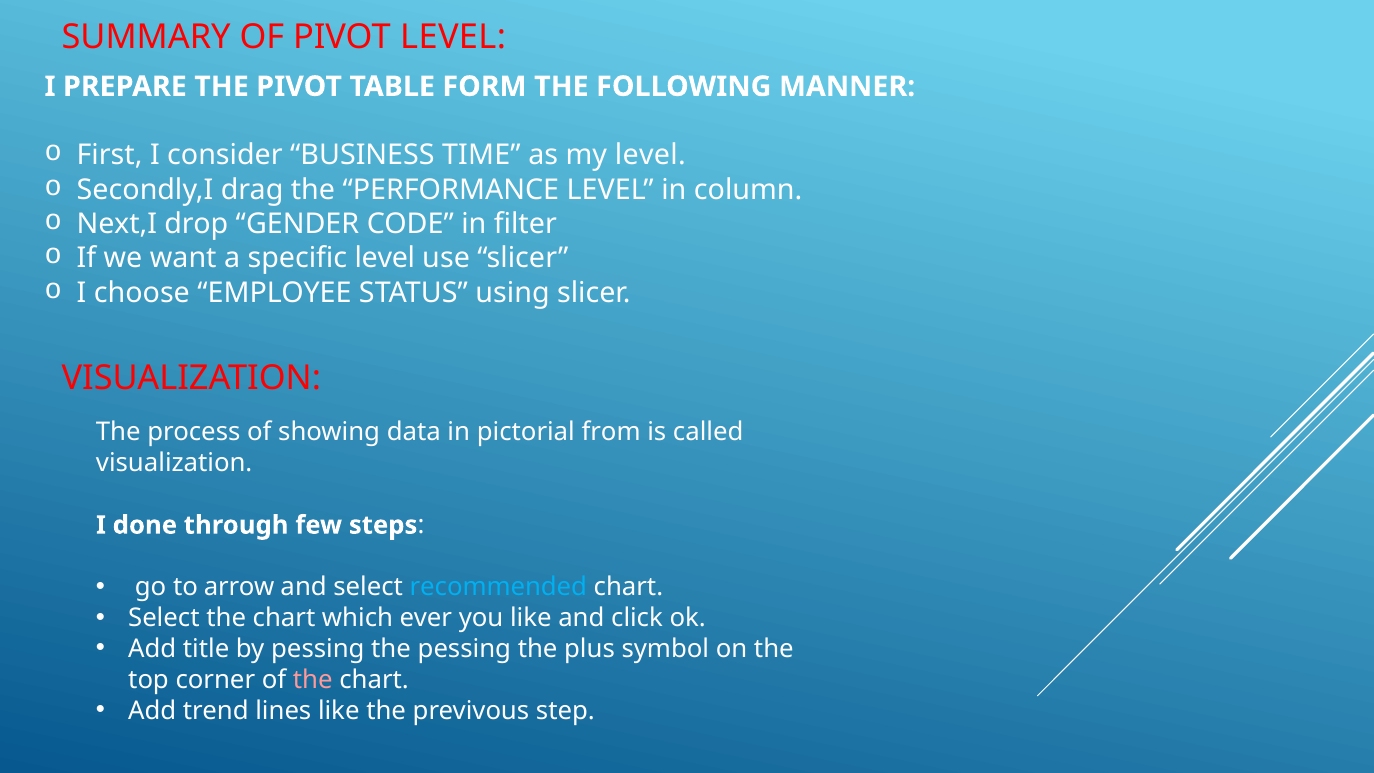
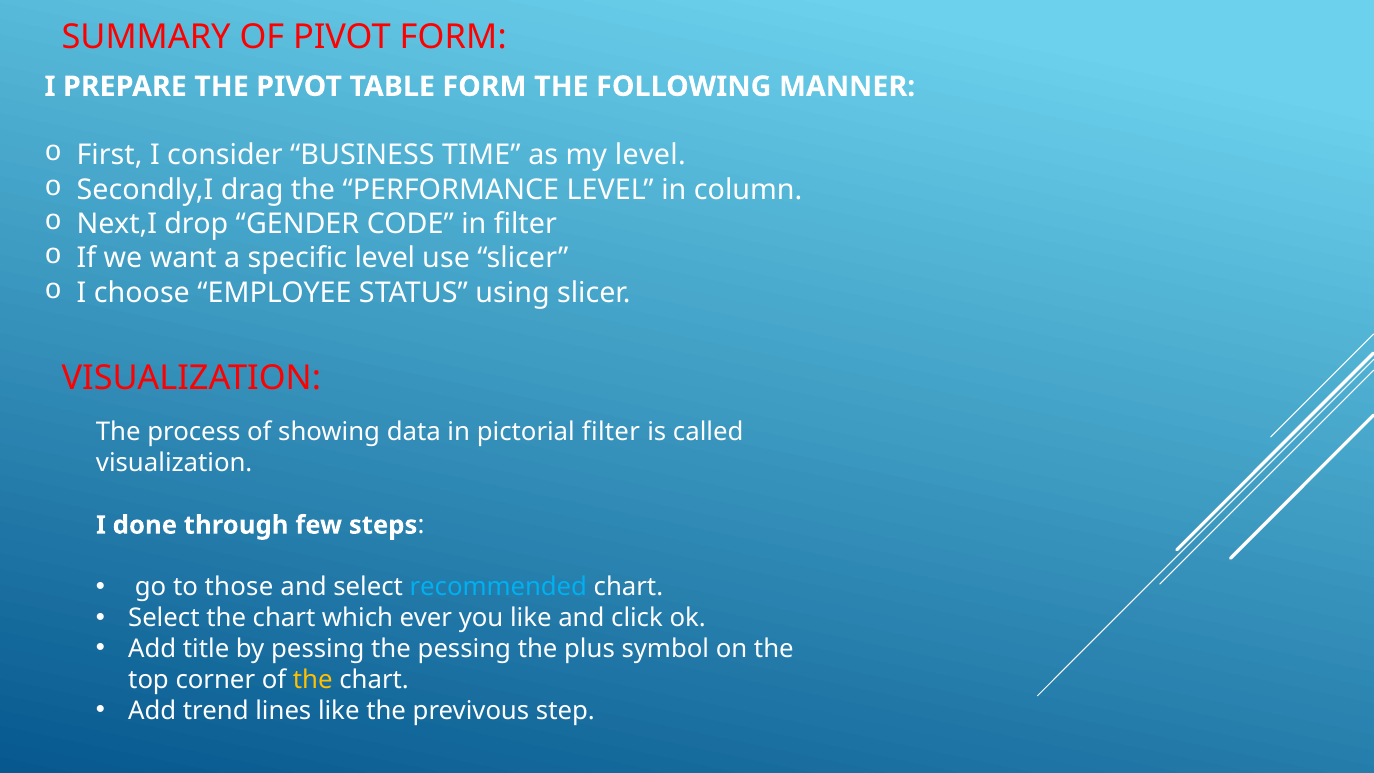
PIVOT LEVEL: LEVEL -> FORM (453, 37)
pictorial from: from -> filter (611, 432)
arrow: arrow -> those (239, 587)
the colour: pink -> yellow (313, 680)
